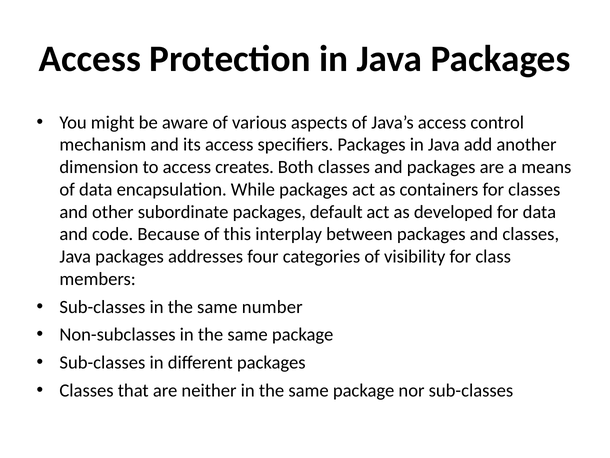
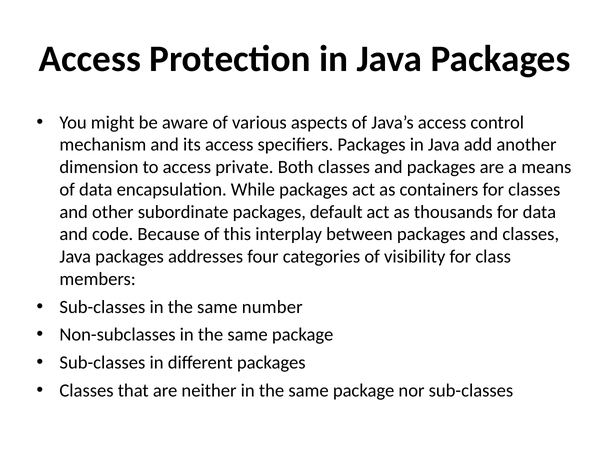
creates: creates -> private (244, 167)
developed: developed -> thousands (453, 212)
